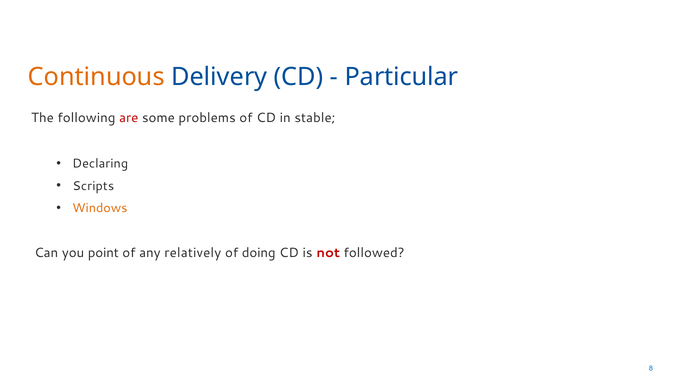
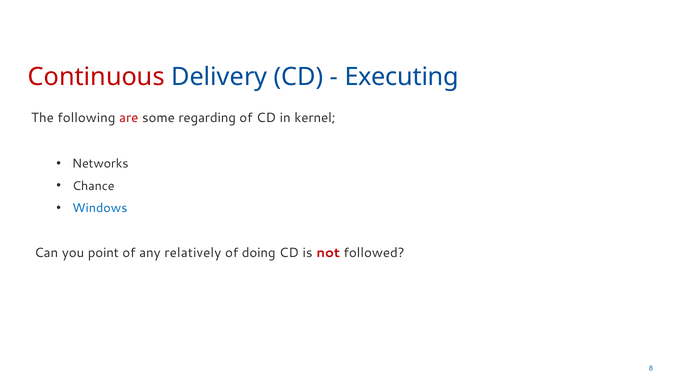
Continuous colour: orange -> red (96, 77)
Particular: Particular -> Executing (402, 77)
problems: problems -> regarding (207, 118)
stable: stable -> kernel (315, 118)
Declaring: Declaring -> Networks (100, 164)
Scripts: Scripts -> Chance (93, 186)
Windows colour: orange -> blue (100, 208)
